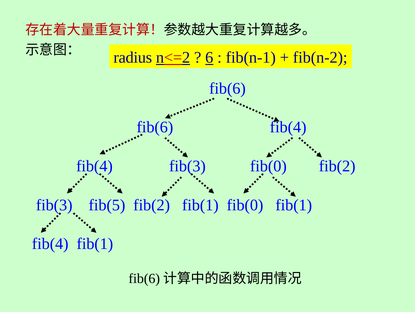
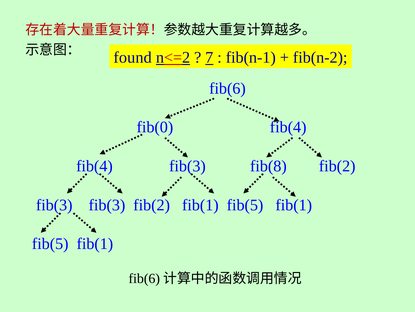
radius: radius -> found (133, 57)
6: 6 -> 7 (209, 57)
fib(6: fib(6 -> fib(0 (155, 127)
fib(0: fib(0 -> fib(8 (268, 166)
fib(3 fib(5: fib(5 -> fib(3 (107, 205)
fib(2 fib(1 fib(0: fib(0 -> fib(5 (245, 205)
fib(4: fib(4 -> fib(5 (50, 243)
